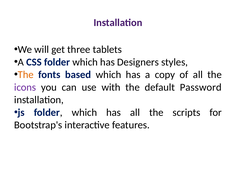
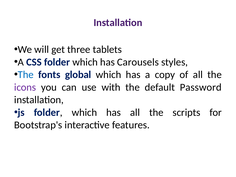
Designers: Designers -> Carousels (138, 62)
The colour: orange -> blue (26, 75)
based: based -> global (78, 75)
